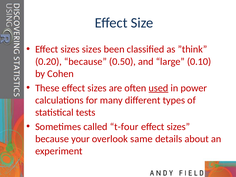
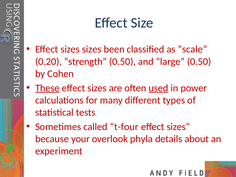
”think: ”think -> ”scale (192, 49)
0.20 because: because -> strength (86, 61)
large 0.10: 0.10 -> 0.50 (199, 61)
These underline: none -> present (47, 88)
same: same -> phyla (141, 139)
